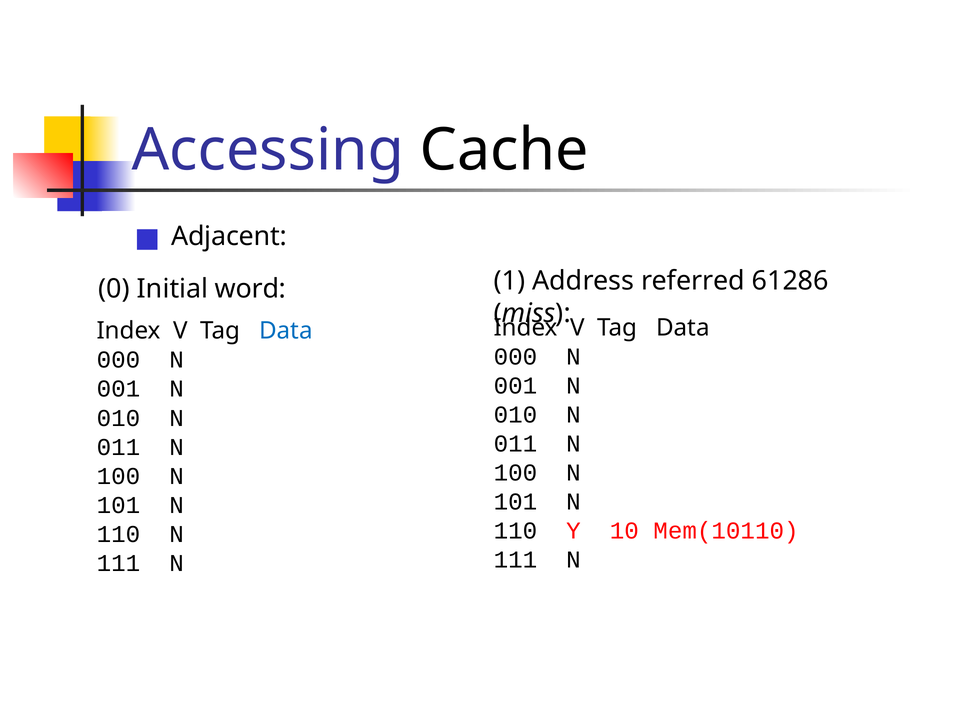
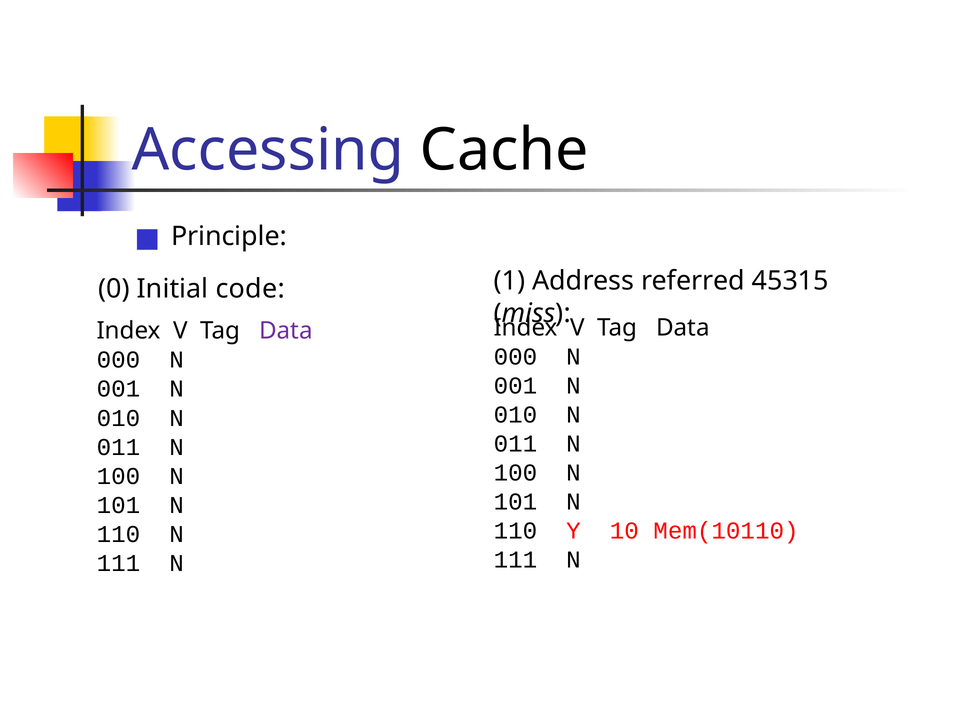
Adjacent: Adjacent -> Principle (229, 236)
word: word -> code (250, 289)
61286: 61286 -> 45315 (790, 281)
Data colour: blue -> purple (286, 331)
